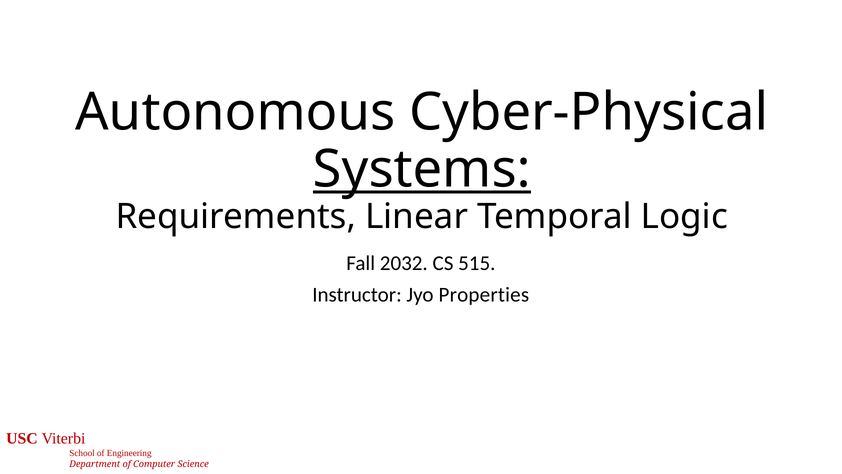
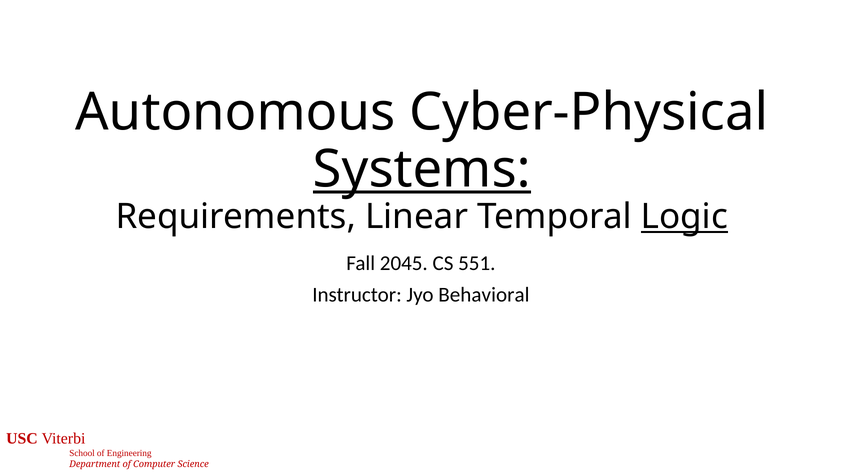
Logic underline: none -> present (684, 217)
2032: 2032 -> 2045 (404, 263)
515: 515 -> 551 (477, 263)
Properties: Properties -> Behavioral (484, 295)
